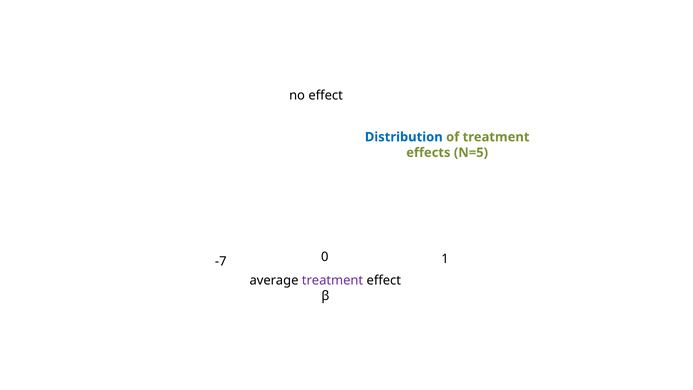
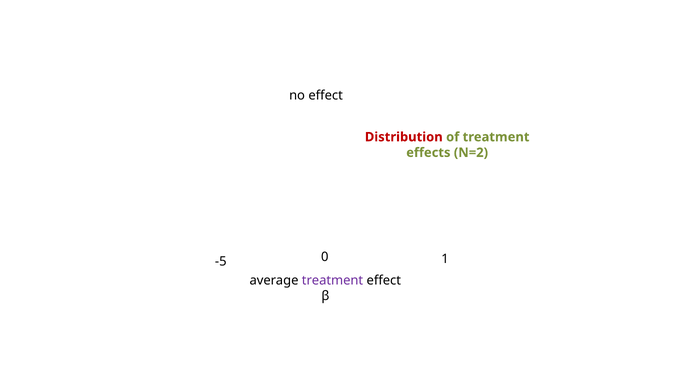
Distribution colour: blue -> red (404, 137)
N=5: N=5 -> N=2 (471, 153)
-7: -7 -> -5 (221, 262)
